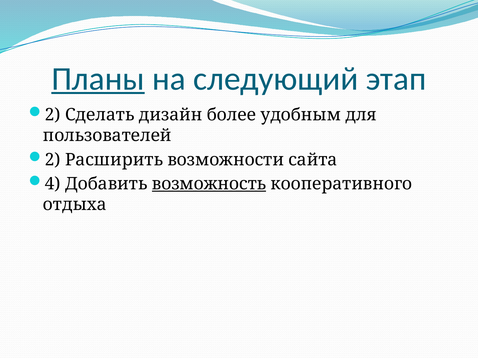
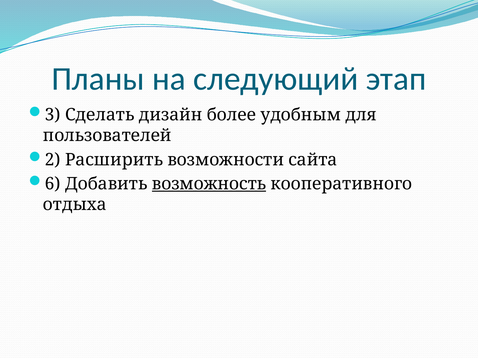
Планы underline: present -> none (98, 79)
2: 2 -> 3 (53, 115)
4: 4 -> 6 (53, 184)
